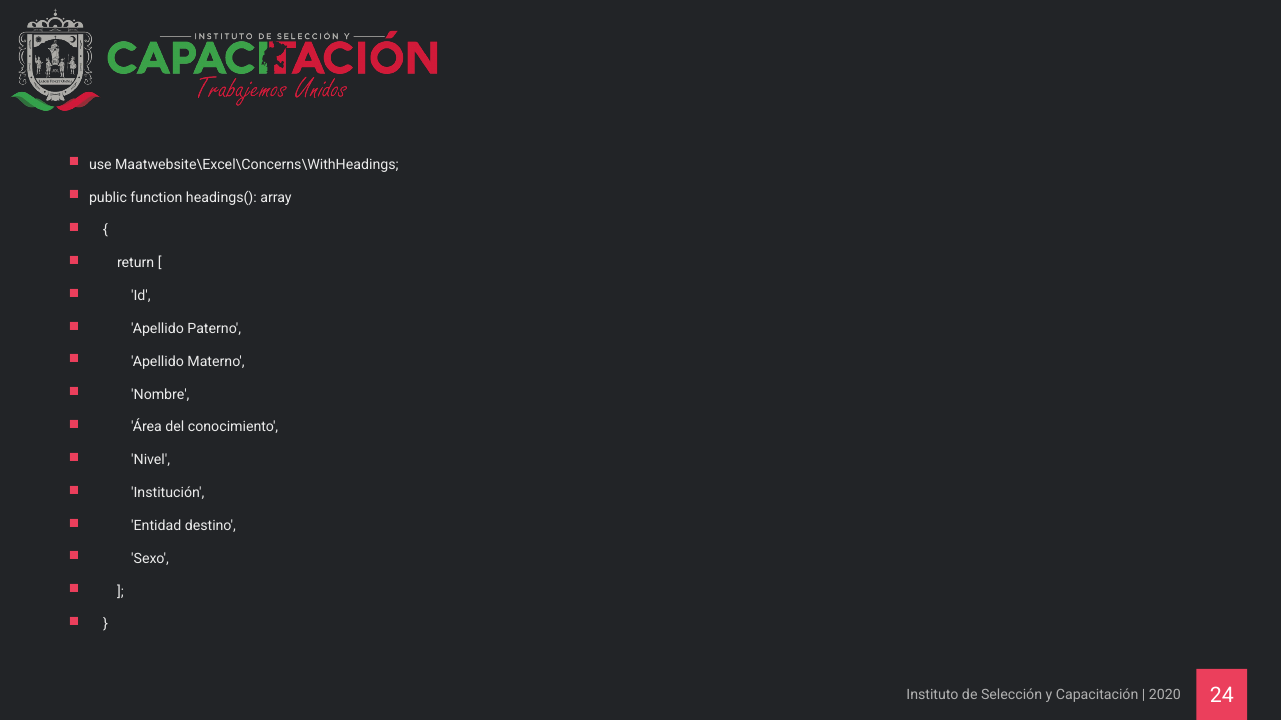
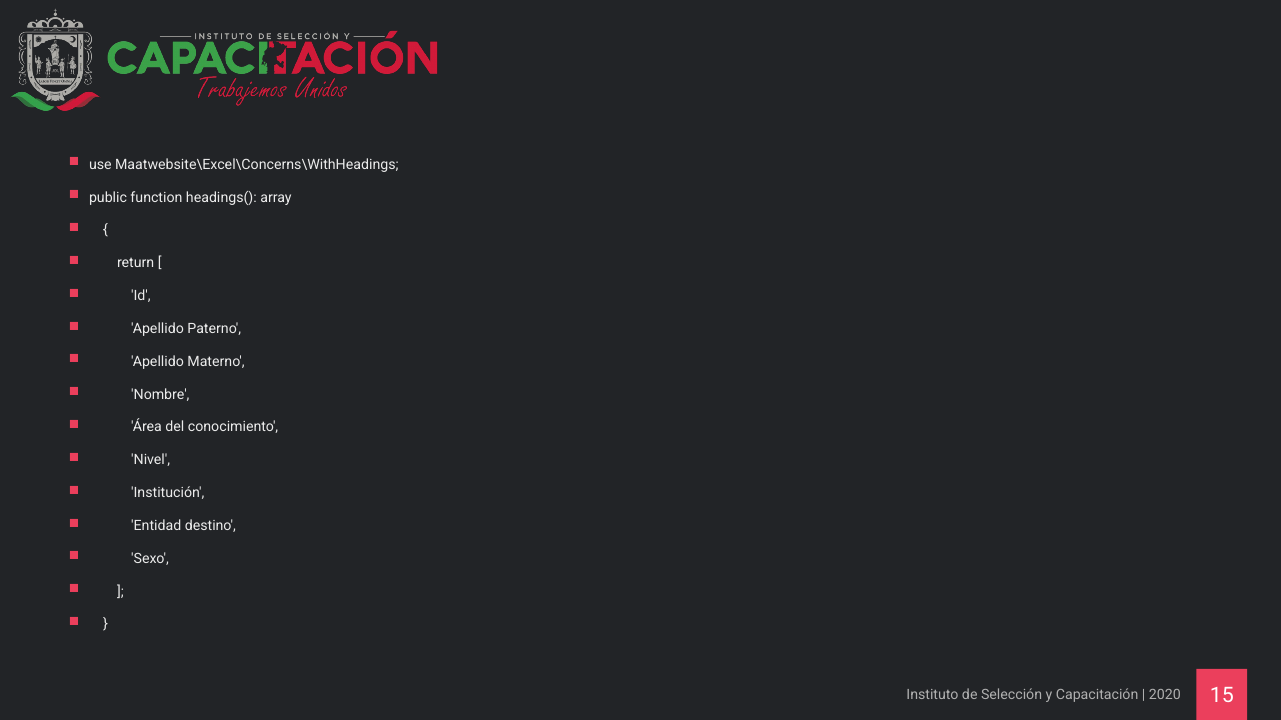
24: 24 -> 15 (1222, 695)
